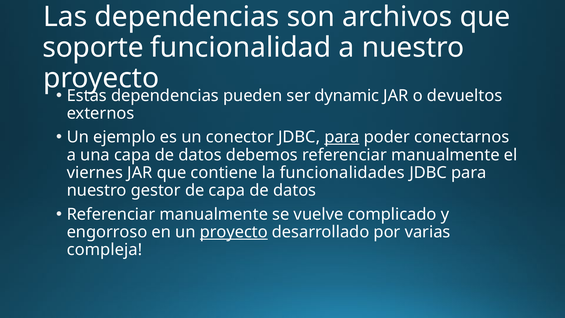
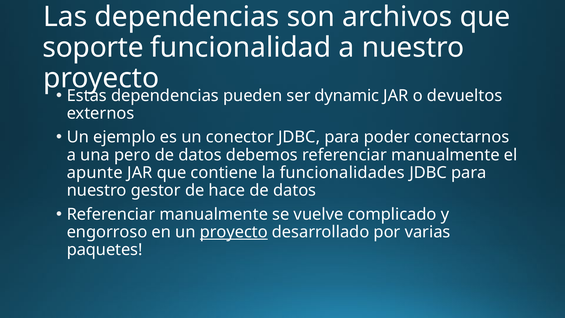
para underline: present -> none (342, 137)
una capa: capa -> pero (132, 155)
viernes: viernes -> apunte (95, 173)
de capa: capa -> hace (227, 190)
compleja: compleja -> paquetes (105, 250)
